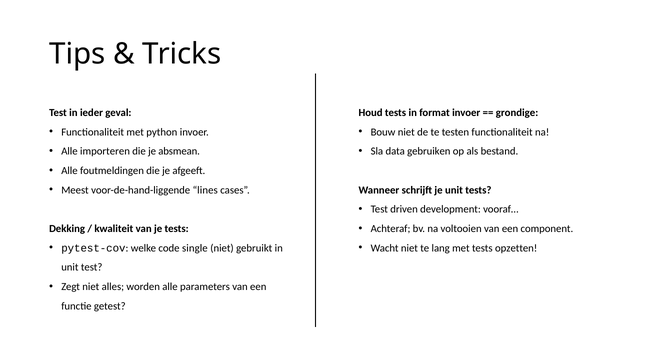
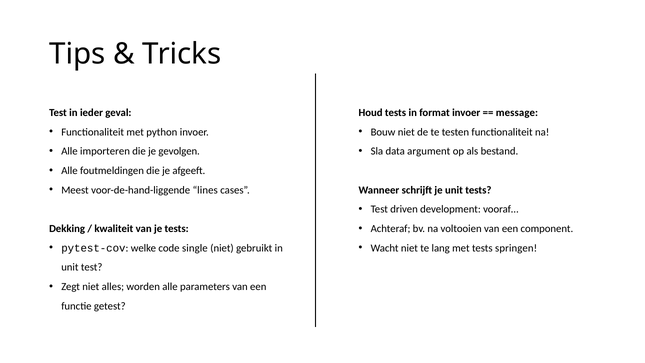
grondige: grondige -> message (517, 113)
absmean: absmean -> gevolgen (179, 151)
gebruiken: gebruiken -> argument (429, 151)
opzetten: opzetten -> springen (516, 248)
